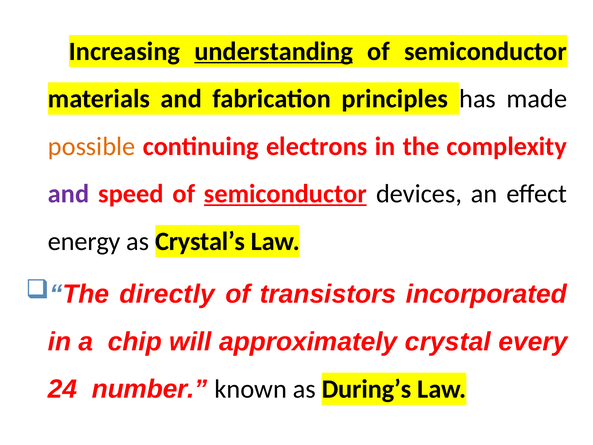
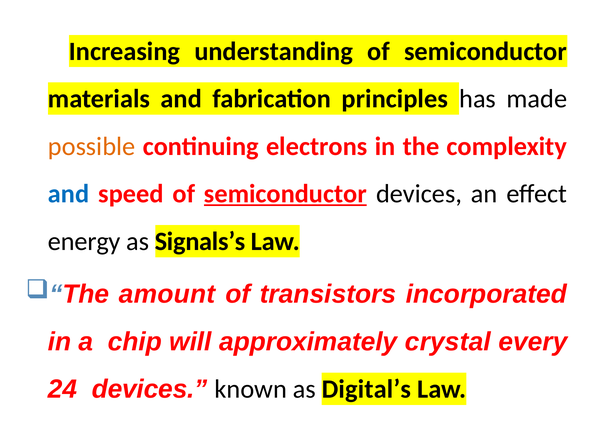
understanding underline: present -> none (274, 51)
and colour: purple -> blue (69, 194)
Crystal’s: Crystal’s -> Signals’s (200, 241)
directly: directly -> amount (167, 294)
24 number: number -> devices (150, 389)
During’s: During’s -> Digital’s (366, 389)
